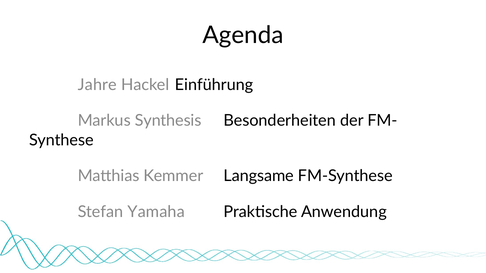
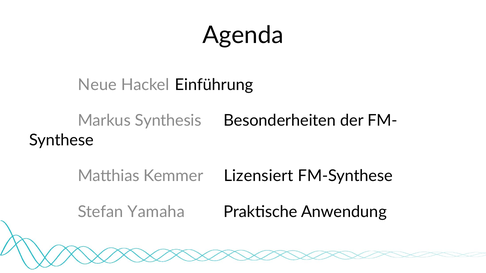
Jahre: Jahre -> Neue (97, 85)
Langsame: Langsame -> Lizensiert (259, 176)
